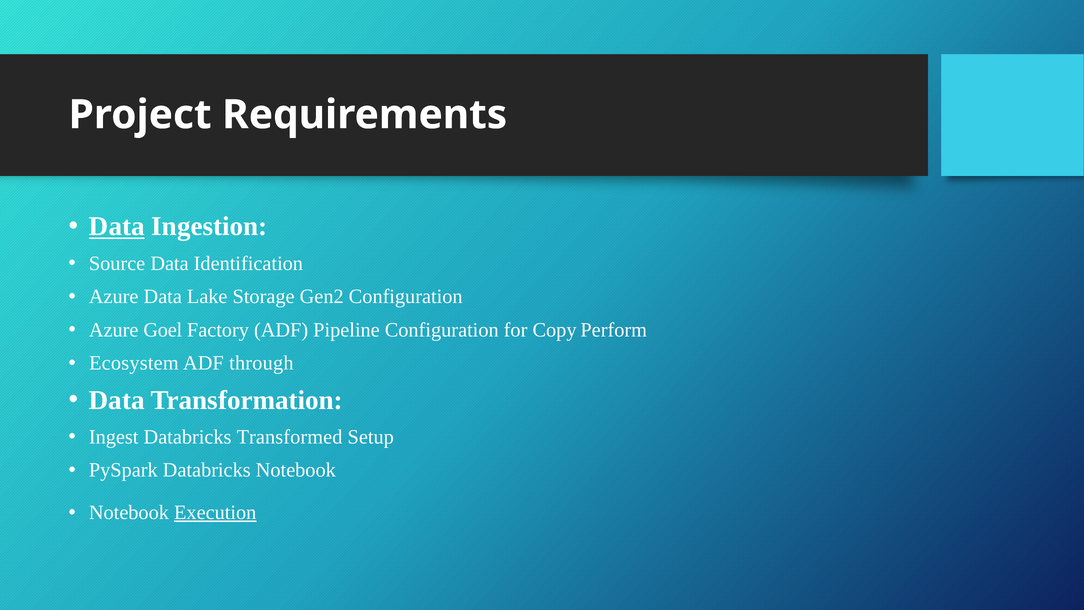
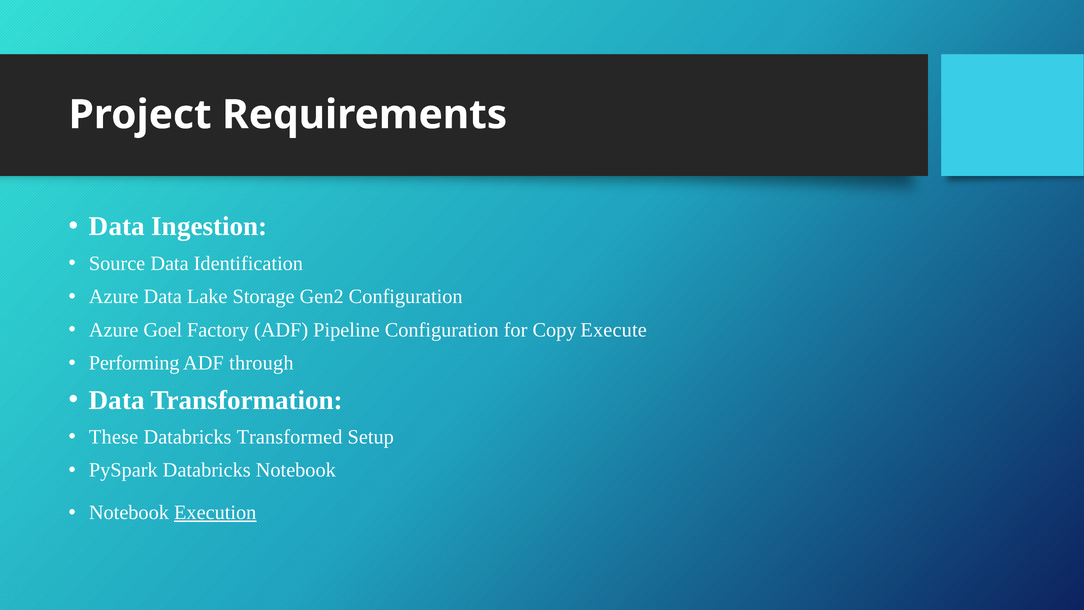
Data underline: present -> none (117, 226)
Perform: Perform -> Execute (614, 330)
Ecosystem: Ecosystem -> Performing (134, 363)
Ingest: Ingest -> These (114, 437)
